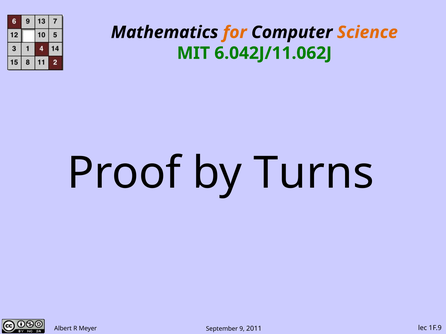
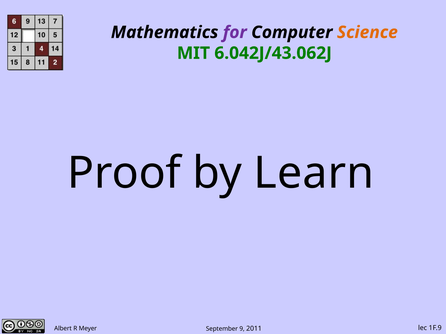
for colour: orange -> purple (235, 32)
6.042J/11.062J: 6.042J/11.062J -> 6.042J/43.062J (273, 53)
Turns: Turns -> Learn (314, 174)
